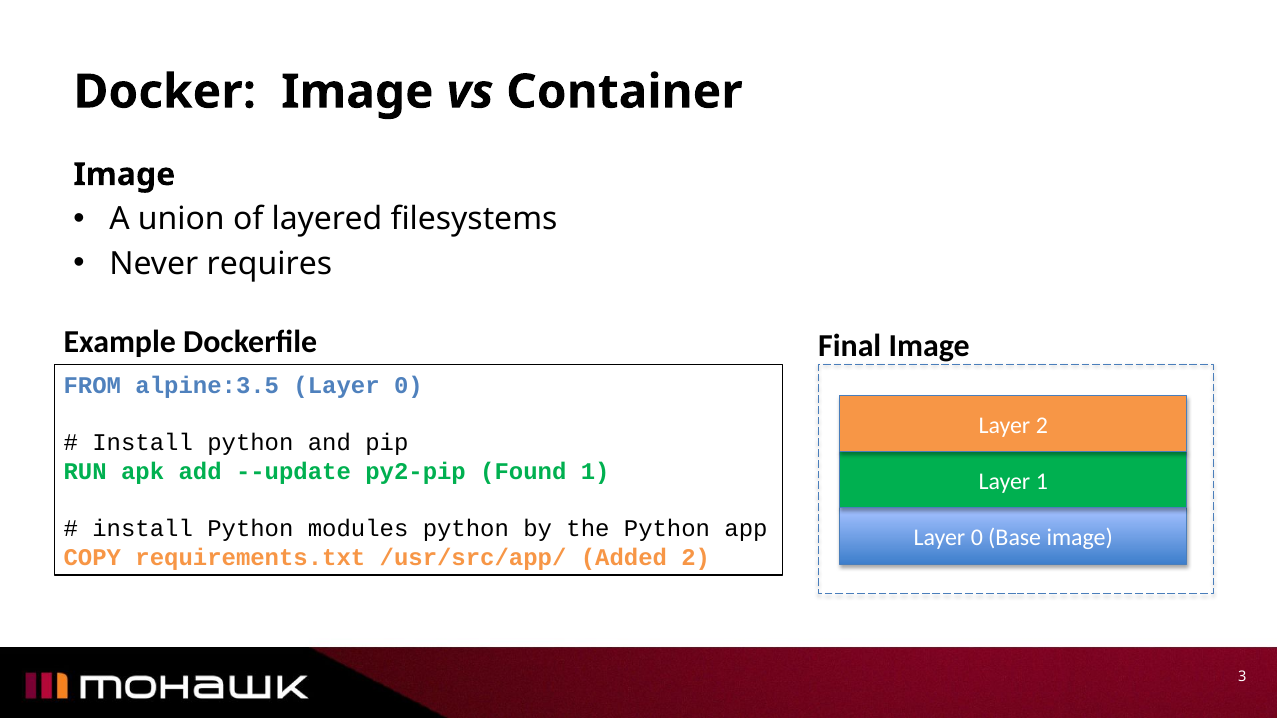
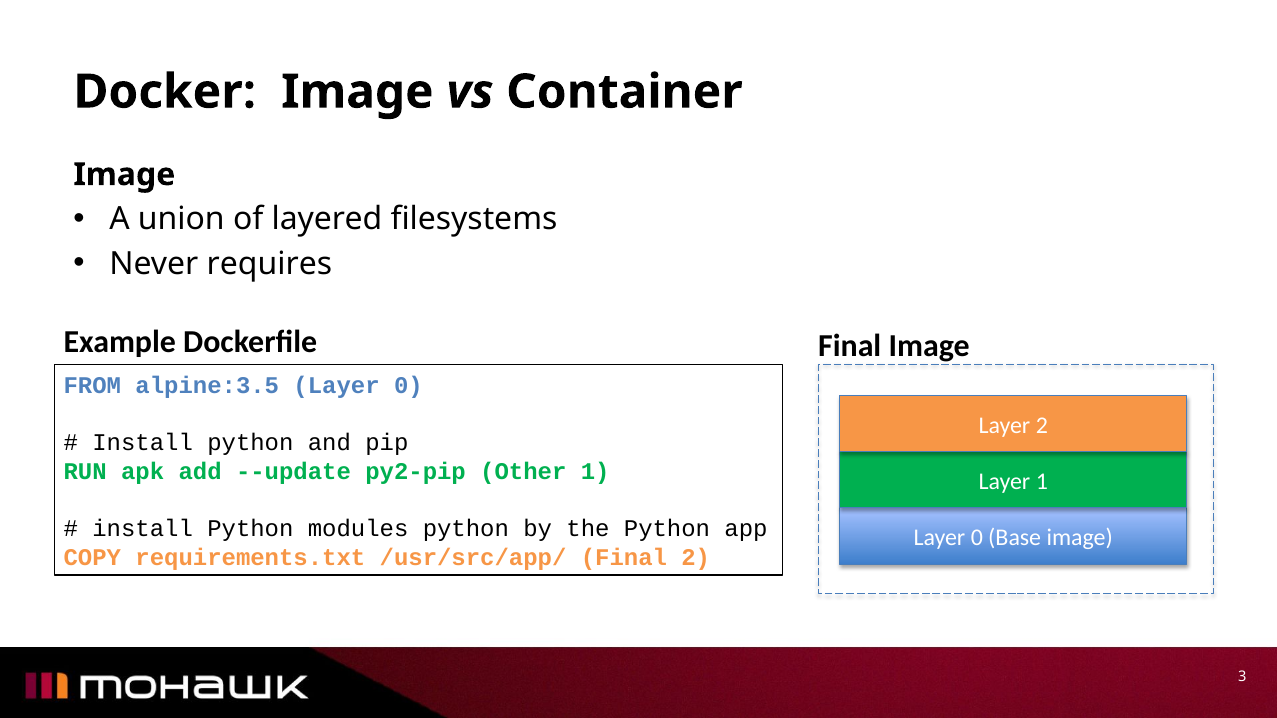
Found: Found -> Other (523, 472)
/usr/src/app/ Added: Added -> Final (624, 558)
